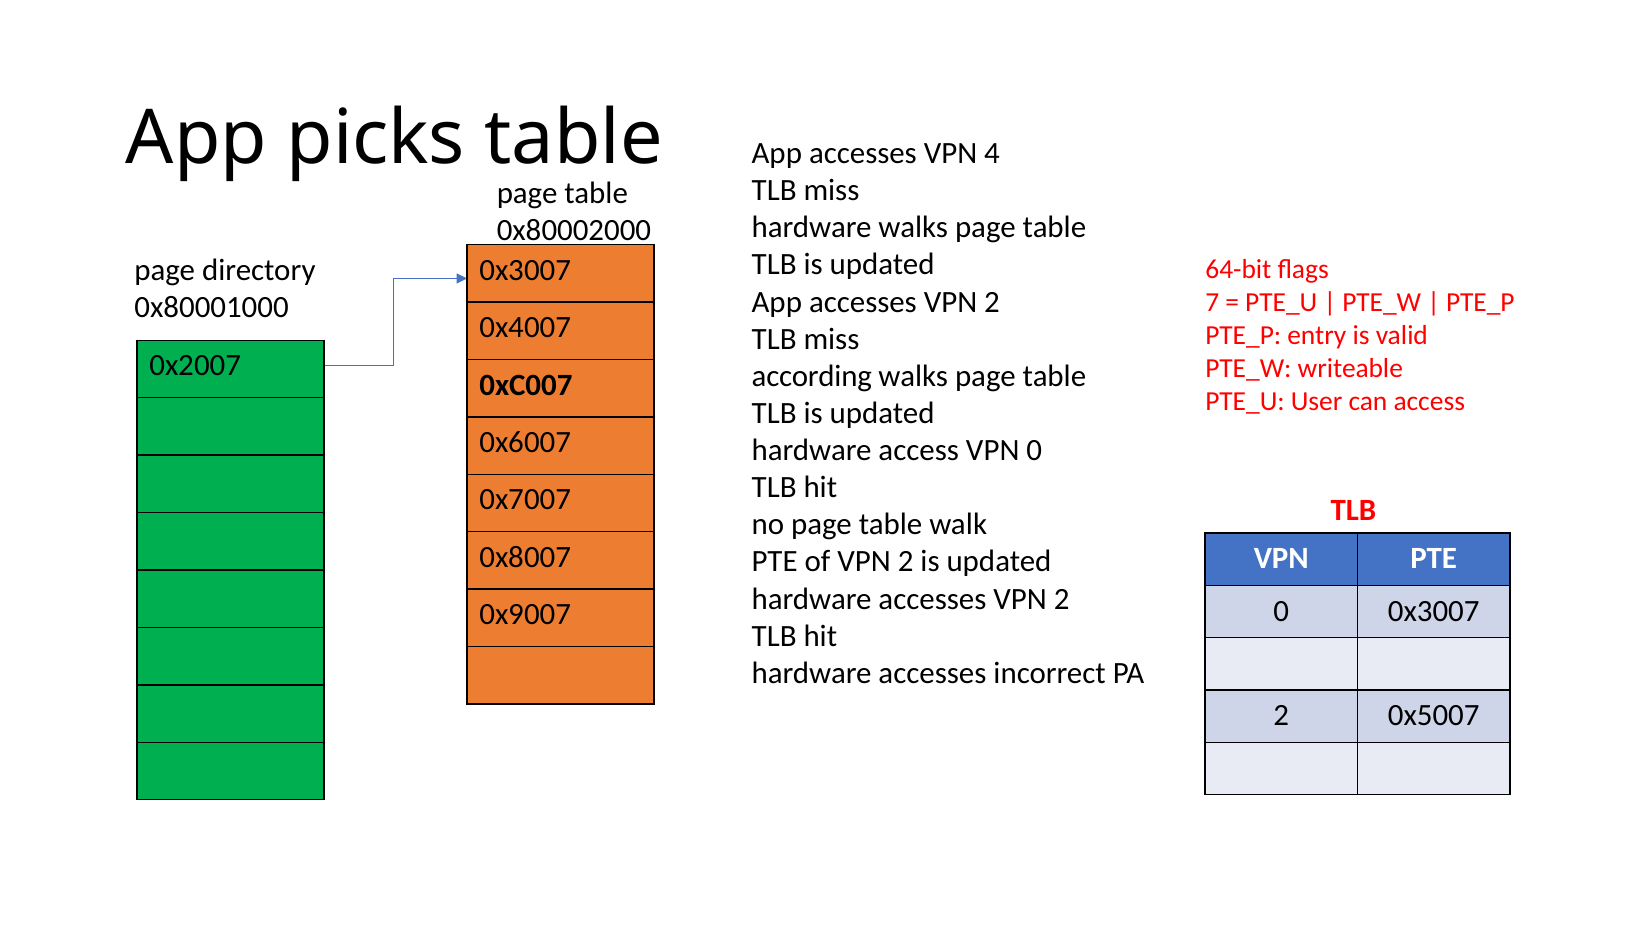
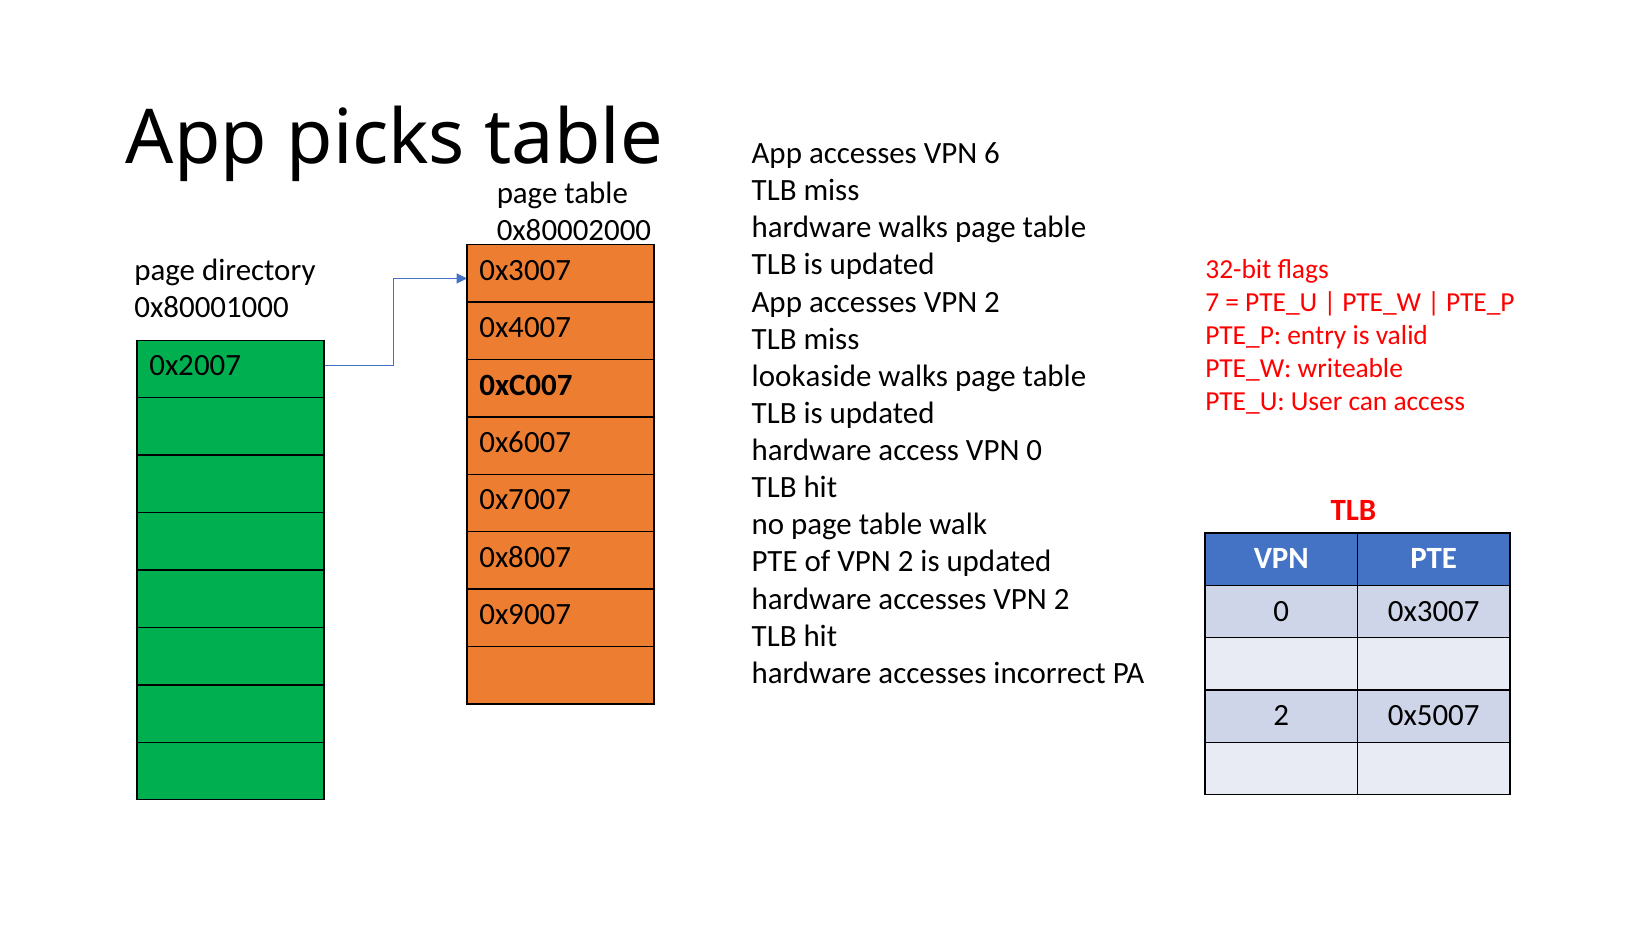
4: 4 -> 6 (992, 153)
64-bit: 64-bit -> 32-bit (1238, 269)
according: according -> lookaside (812, 376)
